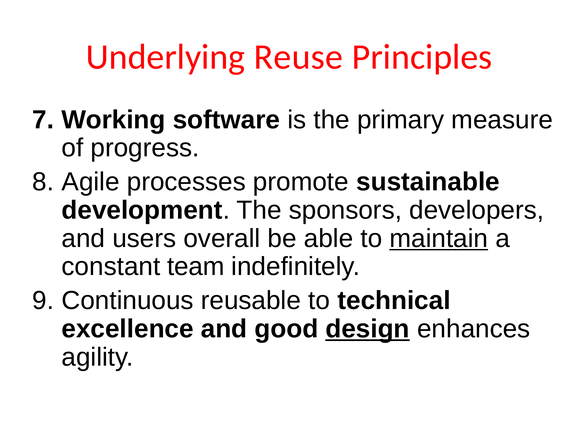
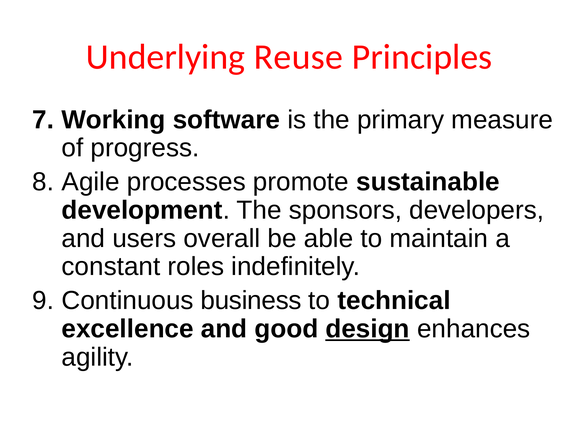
maintain underline: present -> none (439, 238)
team: team -> roles (196, 266)
reusable: reusable -> business (251, 300)
